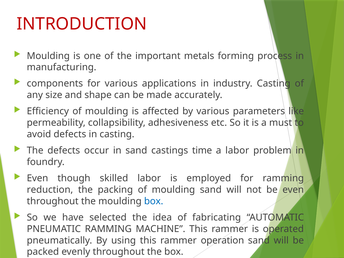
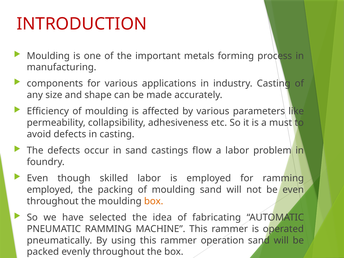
time: time -> flow (202, 150)
reduction: reduction -> employed (50, 190)
box colour: blue -> orange (154, 201)
